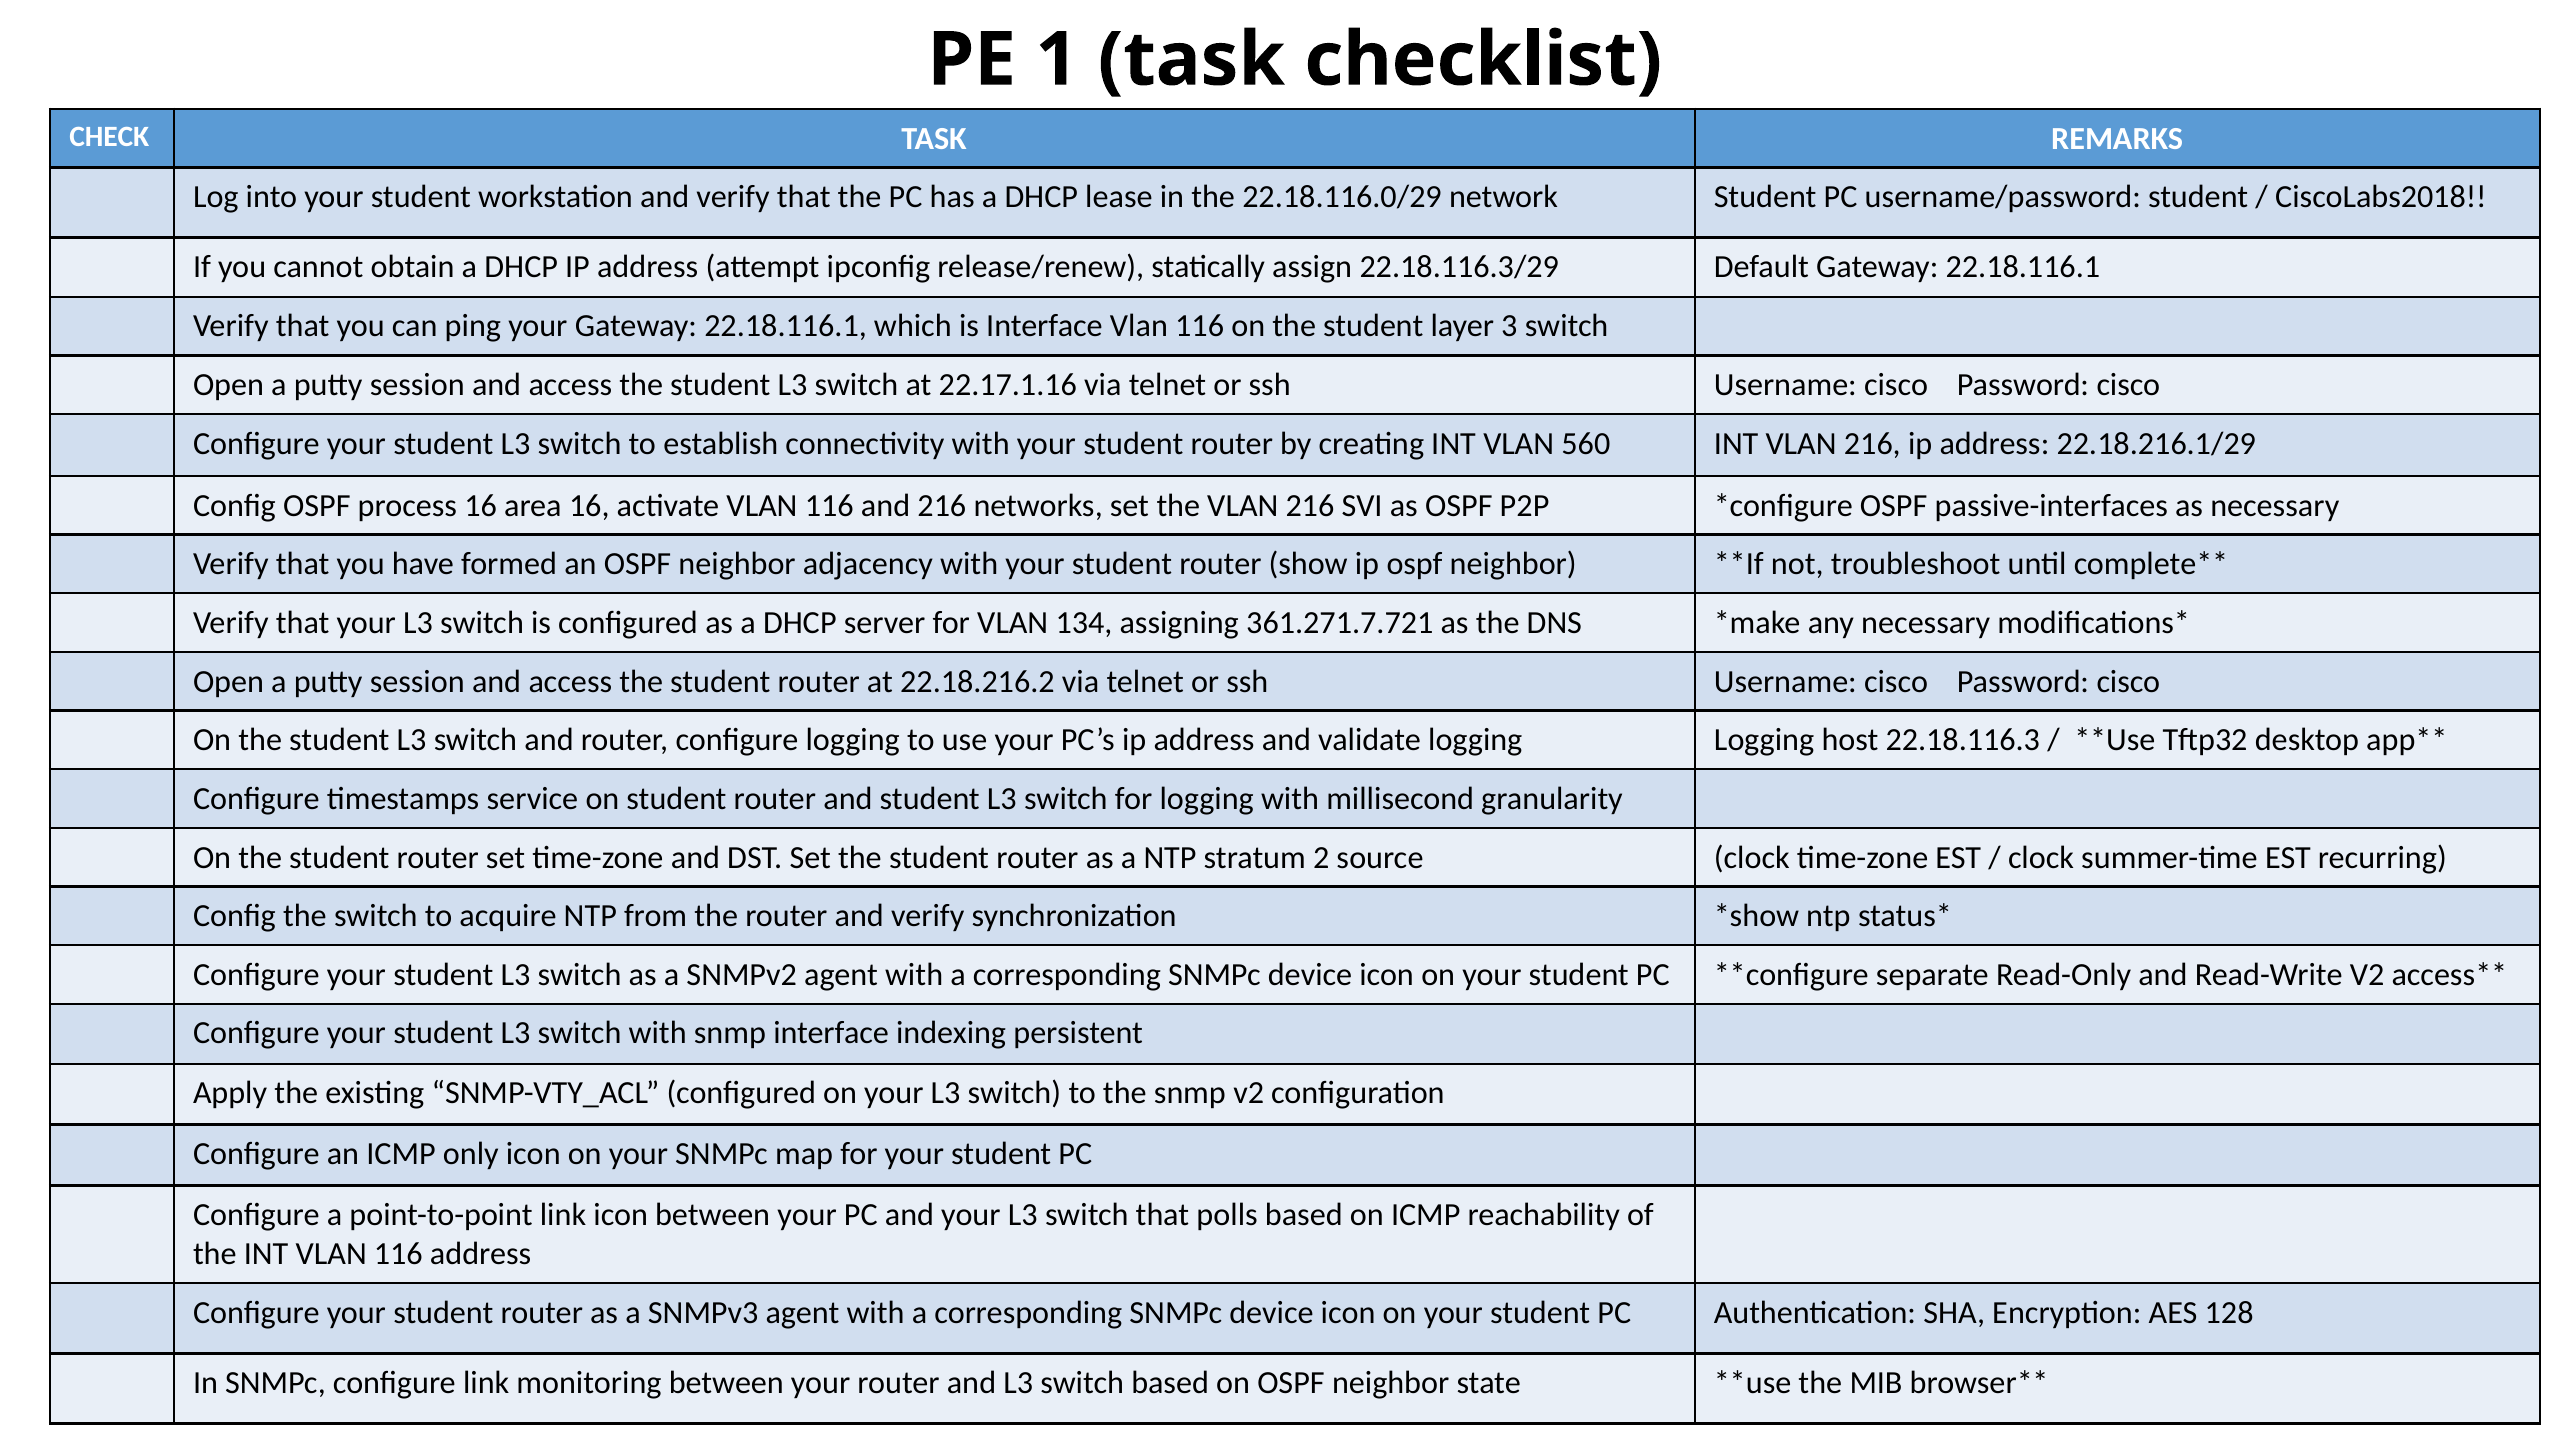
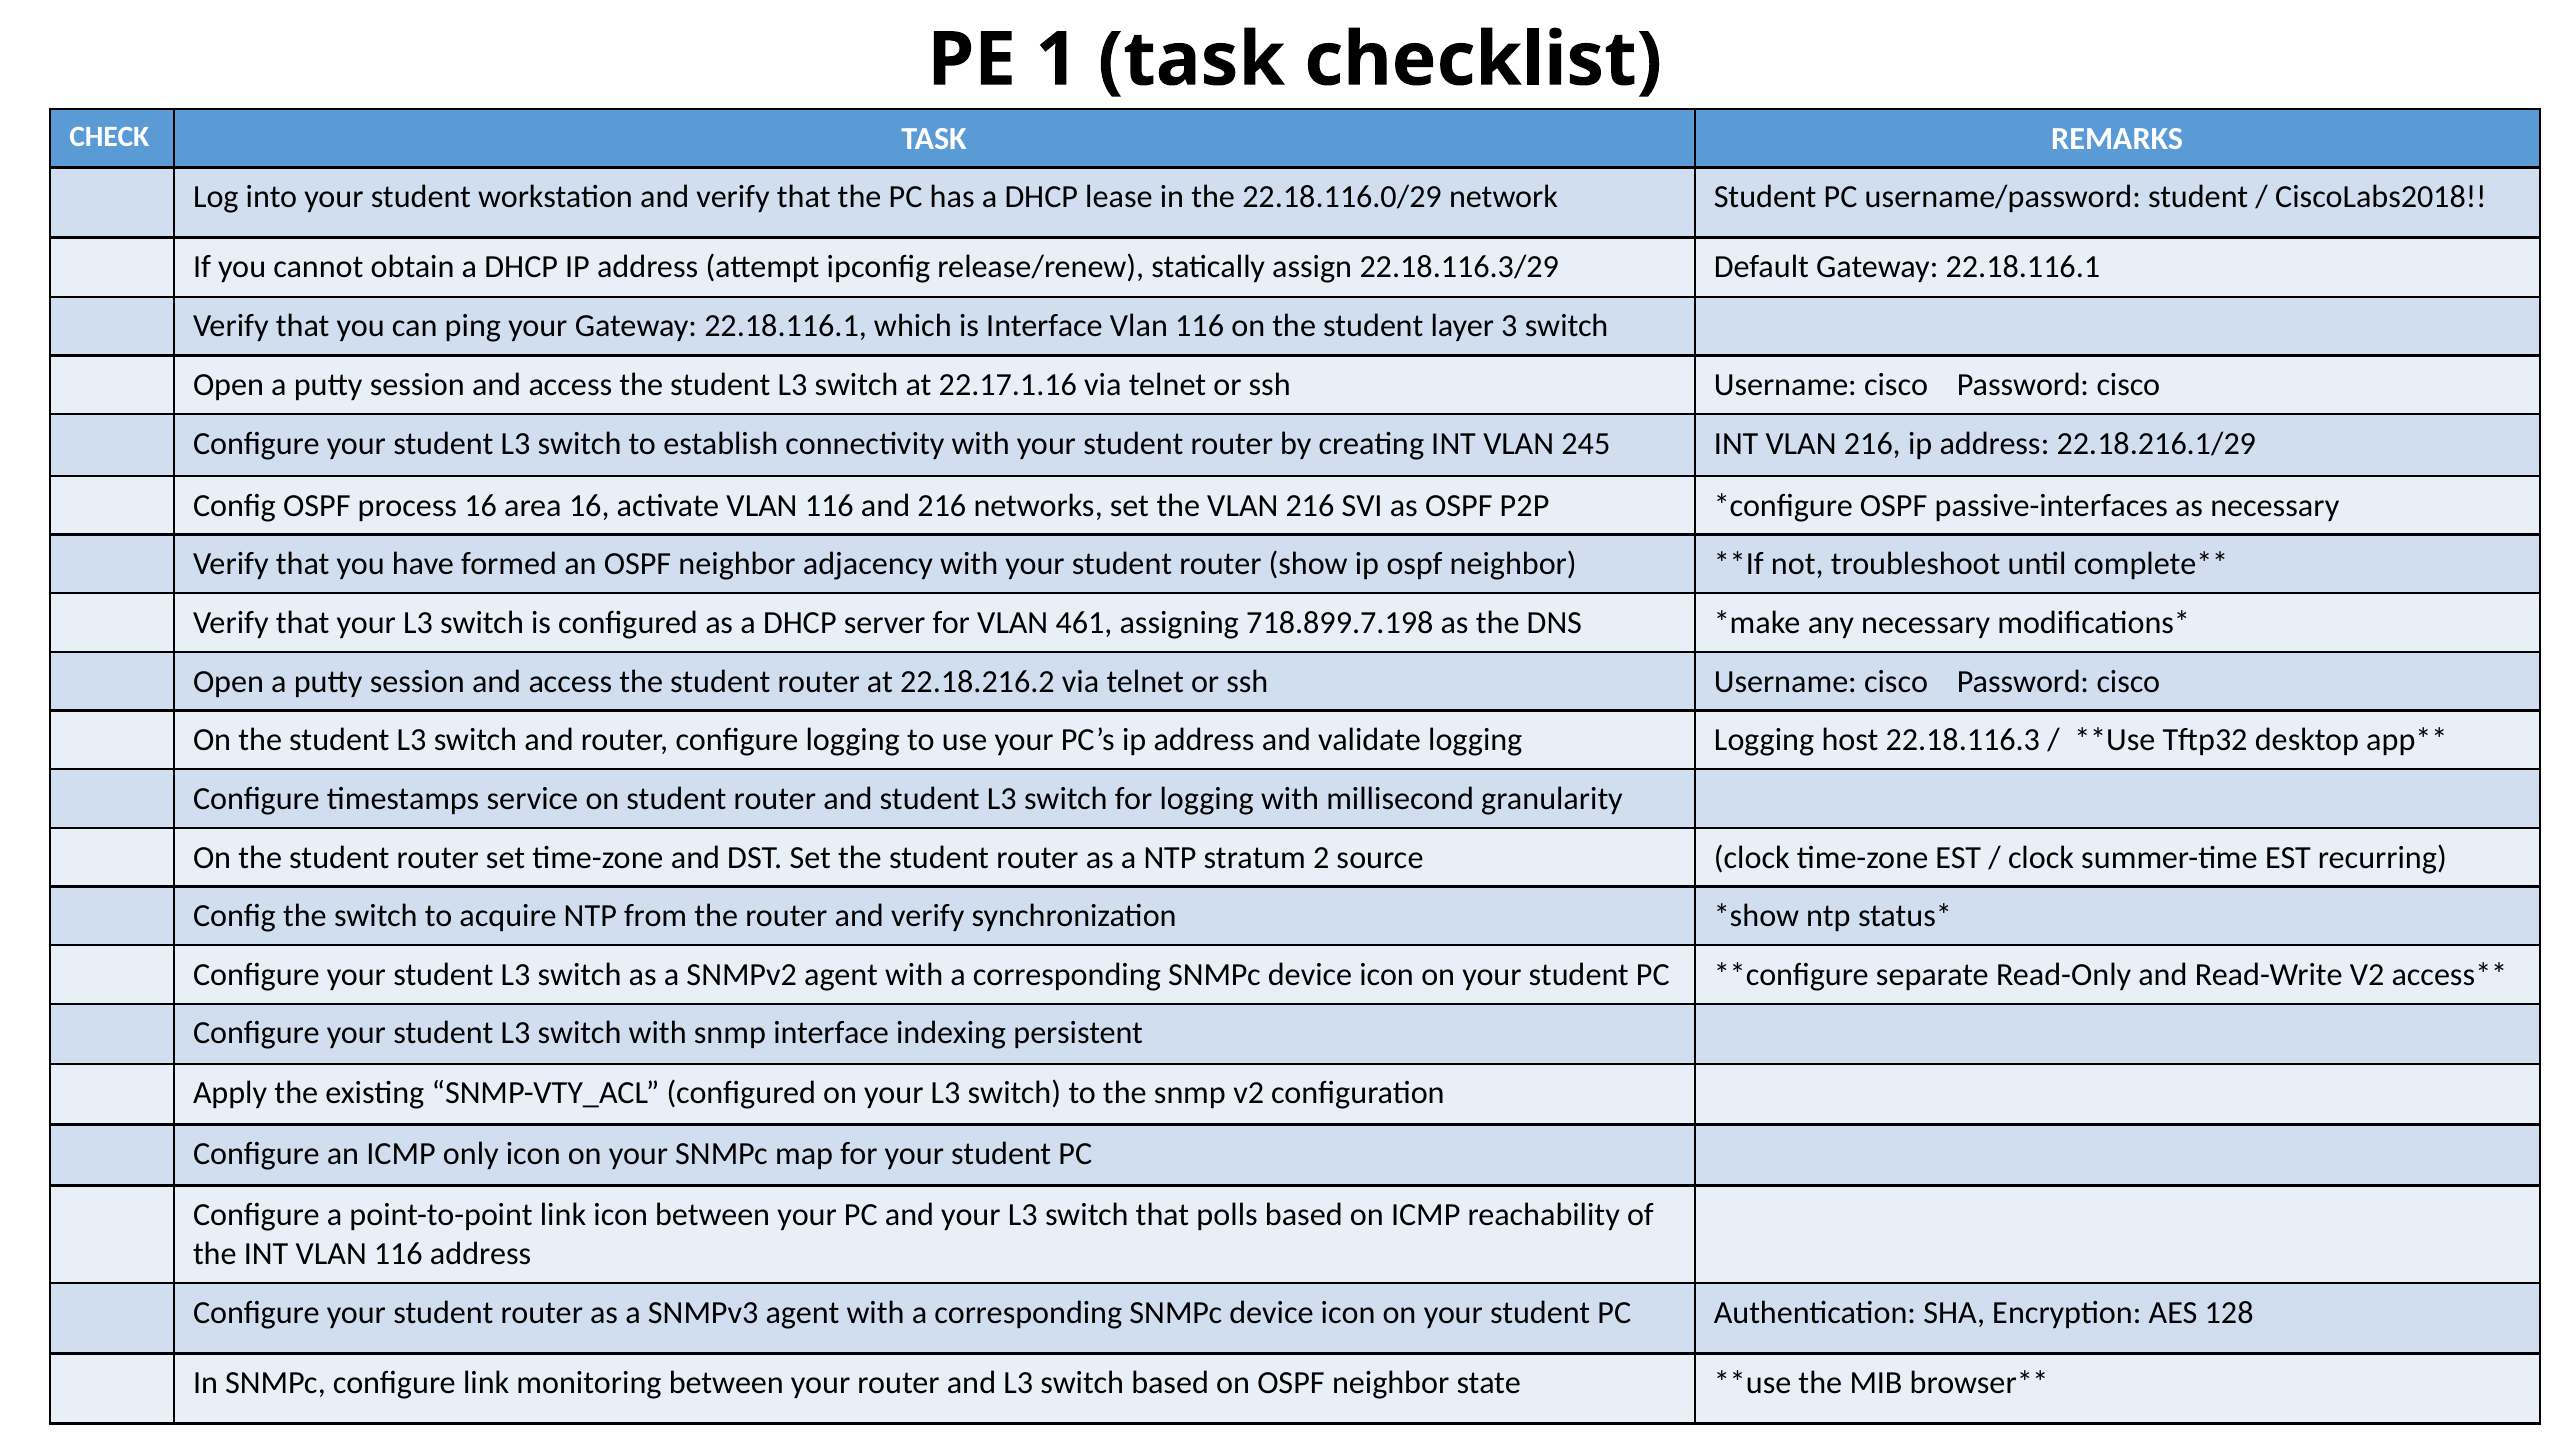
560: 560 -> 245 (1586, 444)
134: 134 -> 461 (1084, 623)
361.271.7.721: 361.271.7.721 -> 718.899.7.198 (1340, 623)
